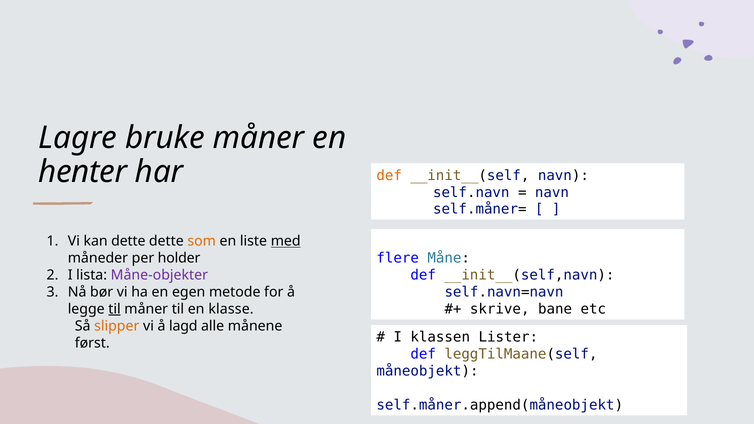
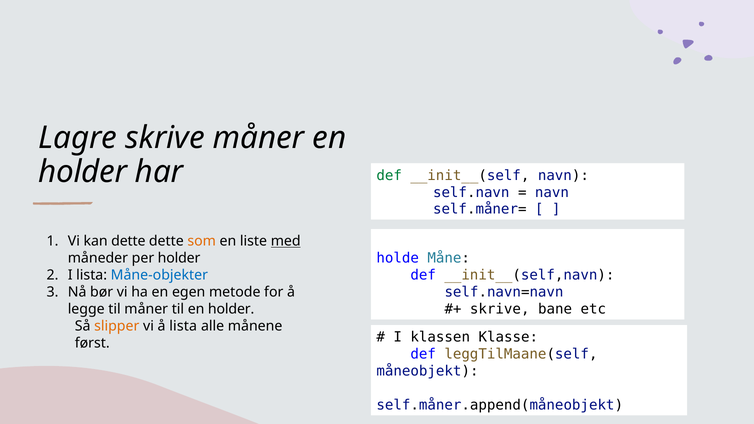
Lagre bruke: bruke -> skrive (165, 138)
henter: henter -> holder (83, 172)
def colour: orange -> green (389, 175)
flere: flere -> holde (398, 258)
Måne-objekter colour: purple -> blue (159, 275)
til underline: present -> none (115, 309)
til en klasse: klasse -> holder (231, 309)
å lagd: lagd -> lista (183, 326)
Lister: Lister -> Klasse (508, 337)
